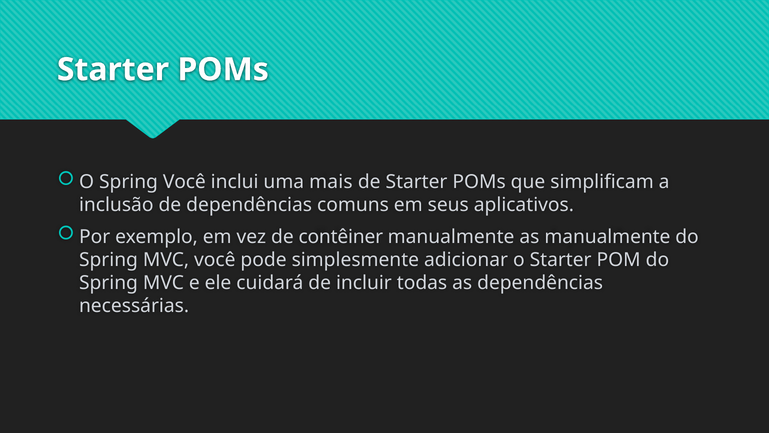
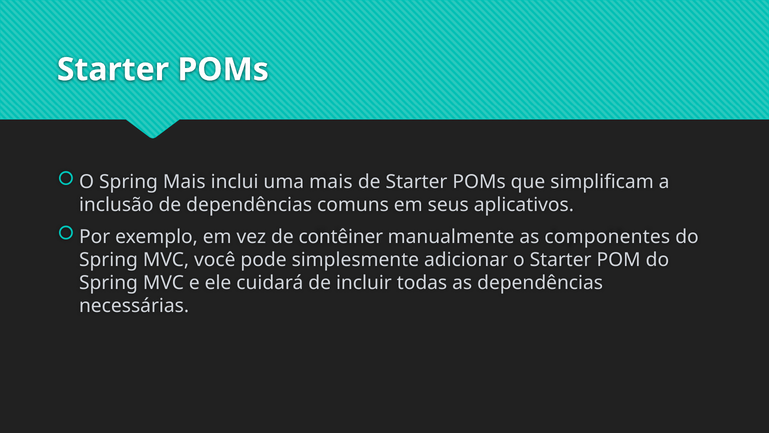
Spring Você: Você -> Mais (184, 182)
as manualmente: manualmente -> componentes (607, 236)
